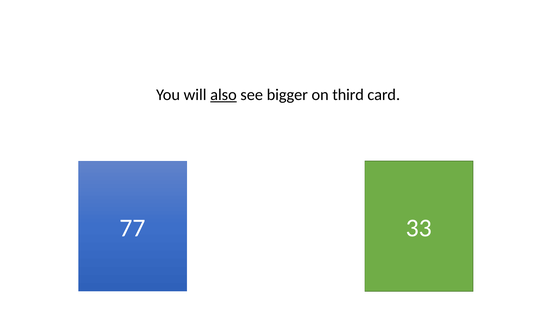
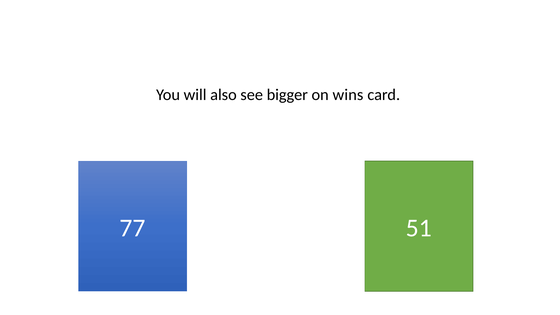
also underline: present -> none (223, 95)
third: third -> wins (348, 95)
33: 33 -> 51 (419, 228)
